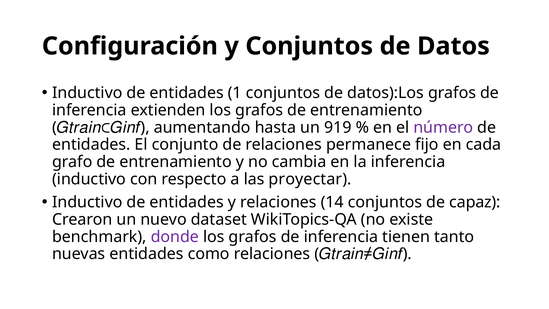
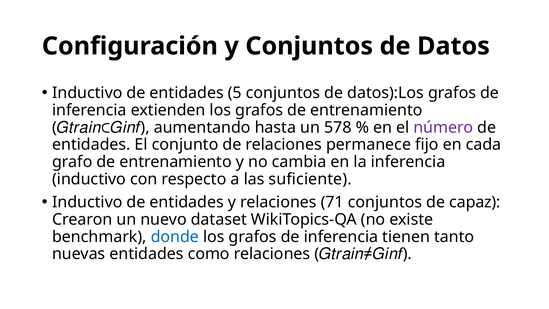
1: 1 -> 5 (235, 93)
919: 919 -> 578 (338, 127)
proyectar: proyectar -> suficiente (310, 179)
14: 14 -> 71 (332, 202)
donde colour: purple -> blue (175, 237)
